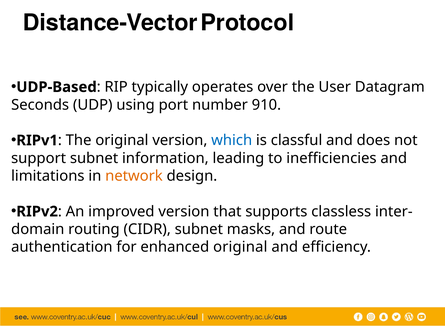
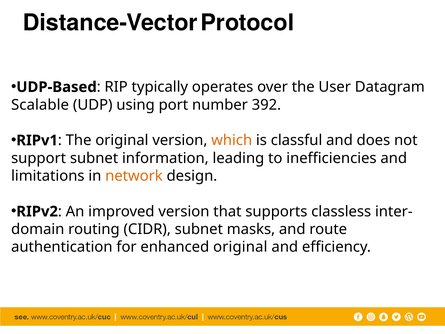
Seconds: Seconds -> Scalable (40, 105)
910: 910 -> 392 (266, 105)
which colour: blue -> orange (232, 140)
